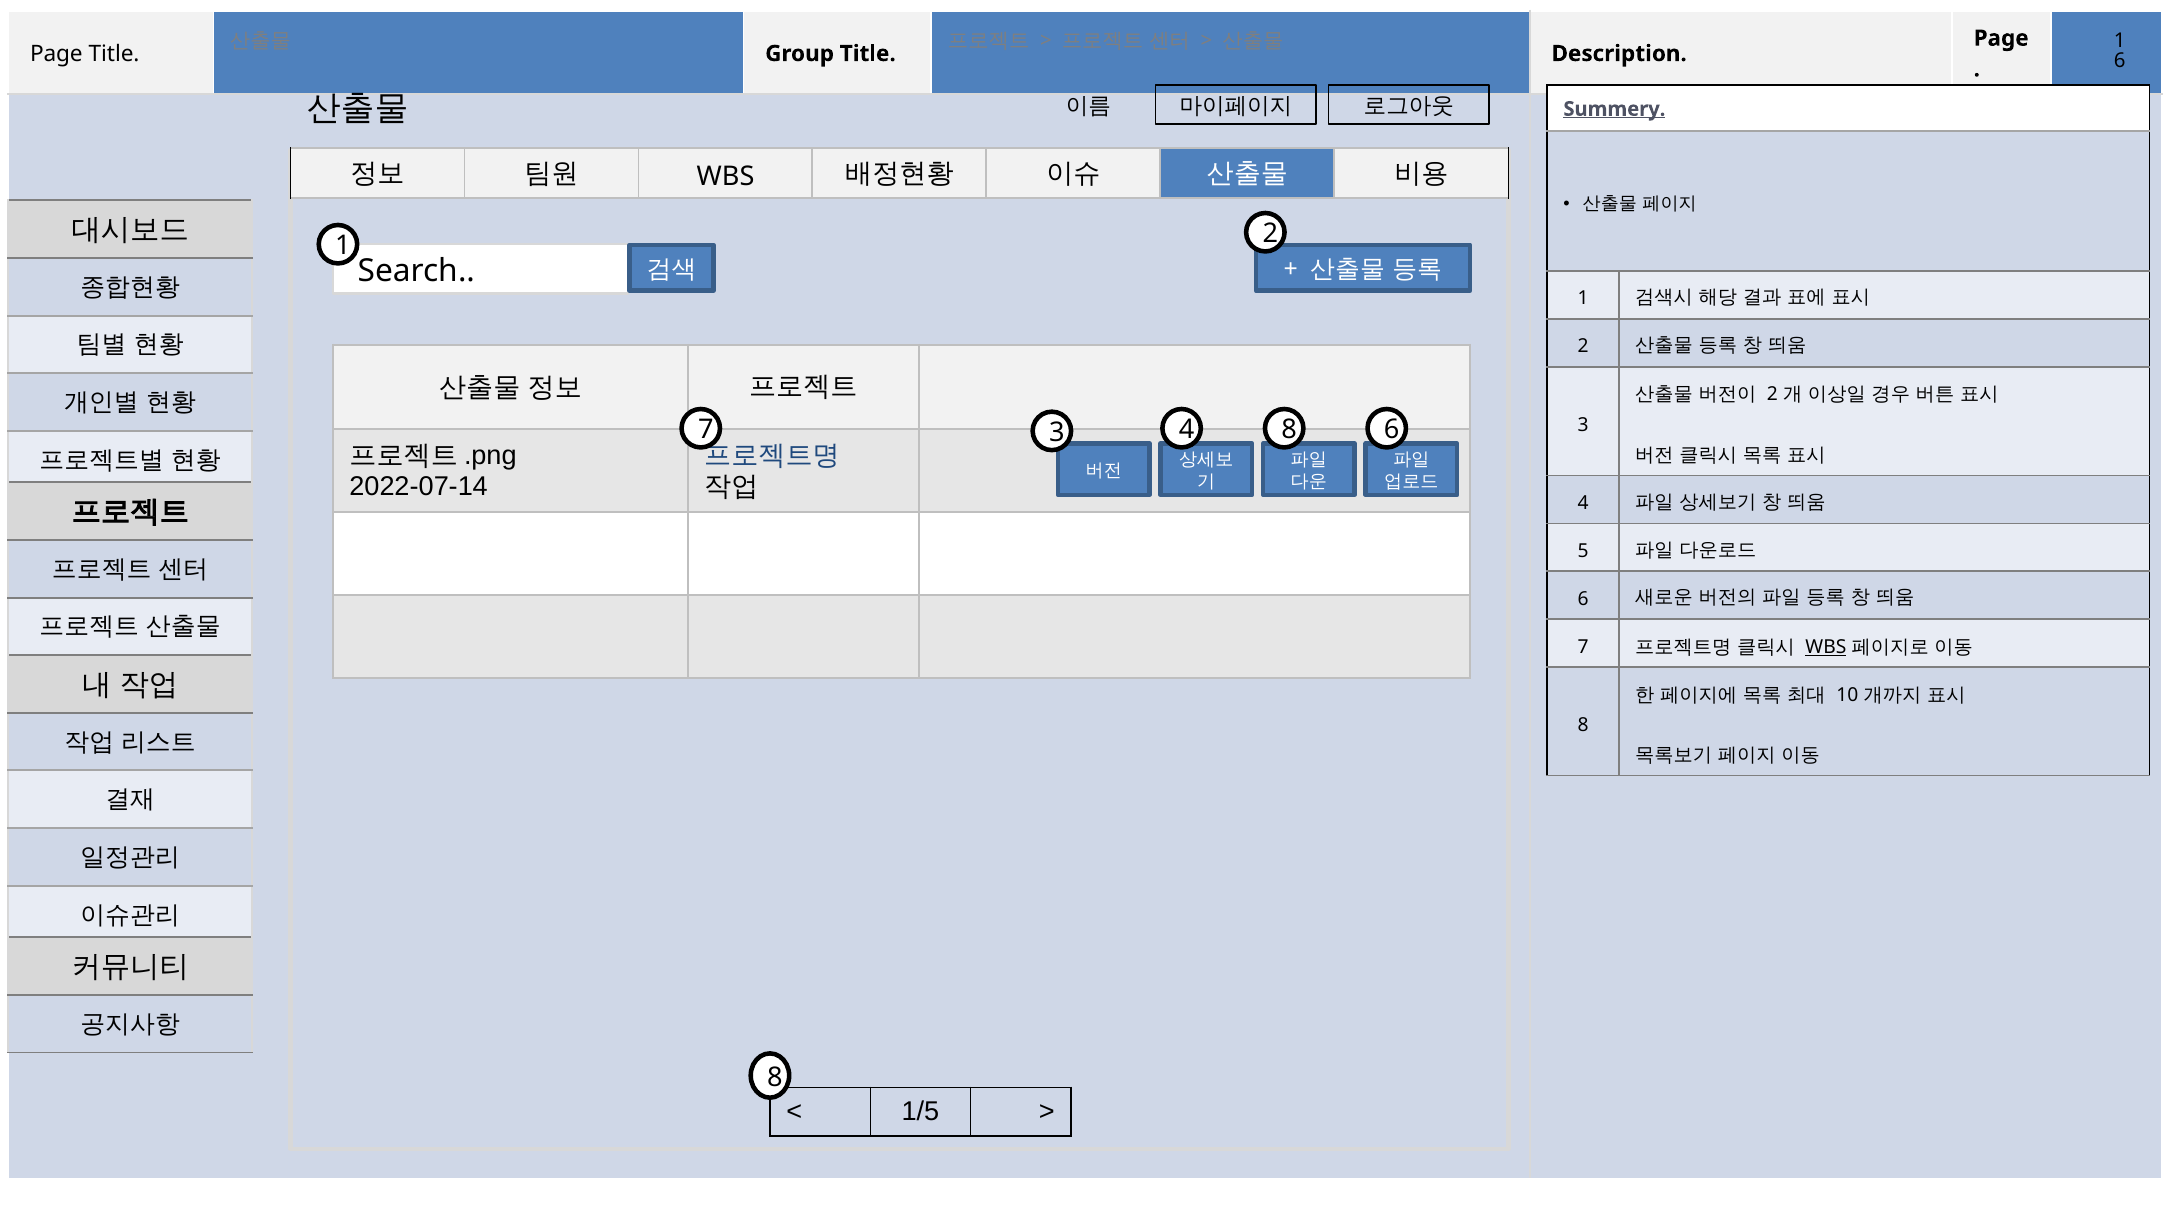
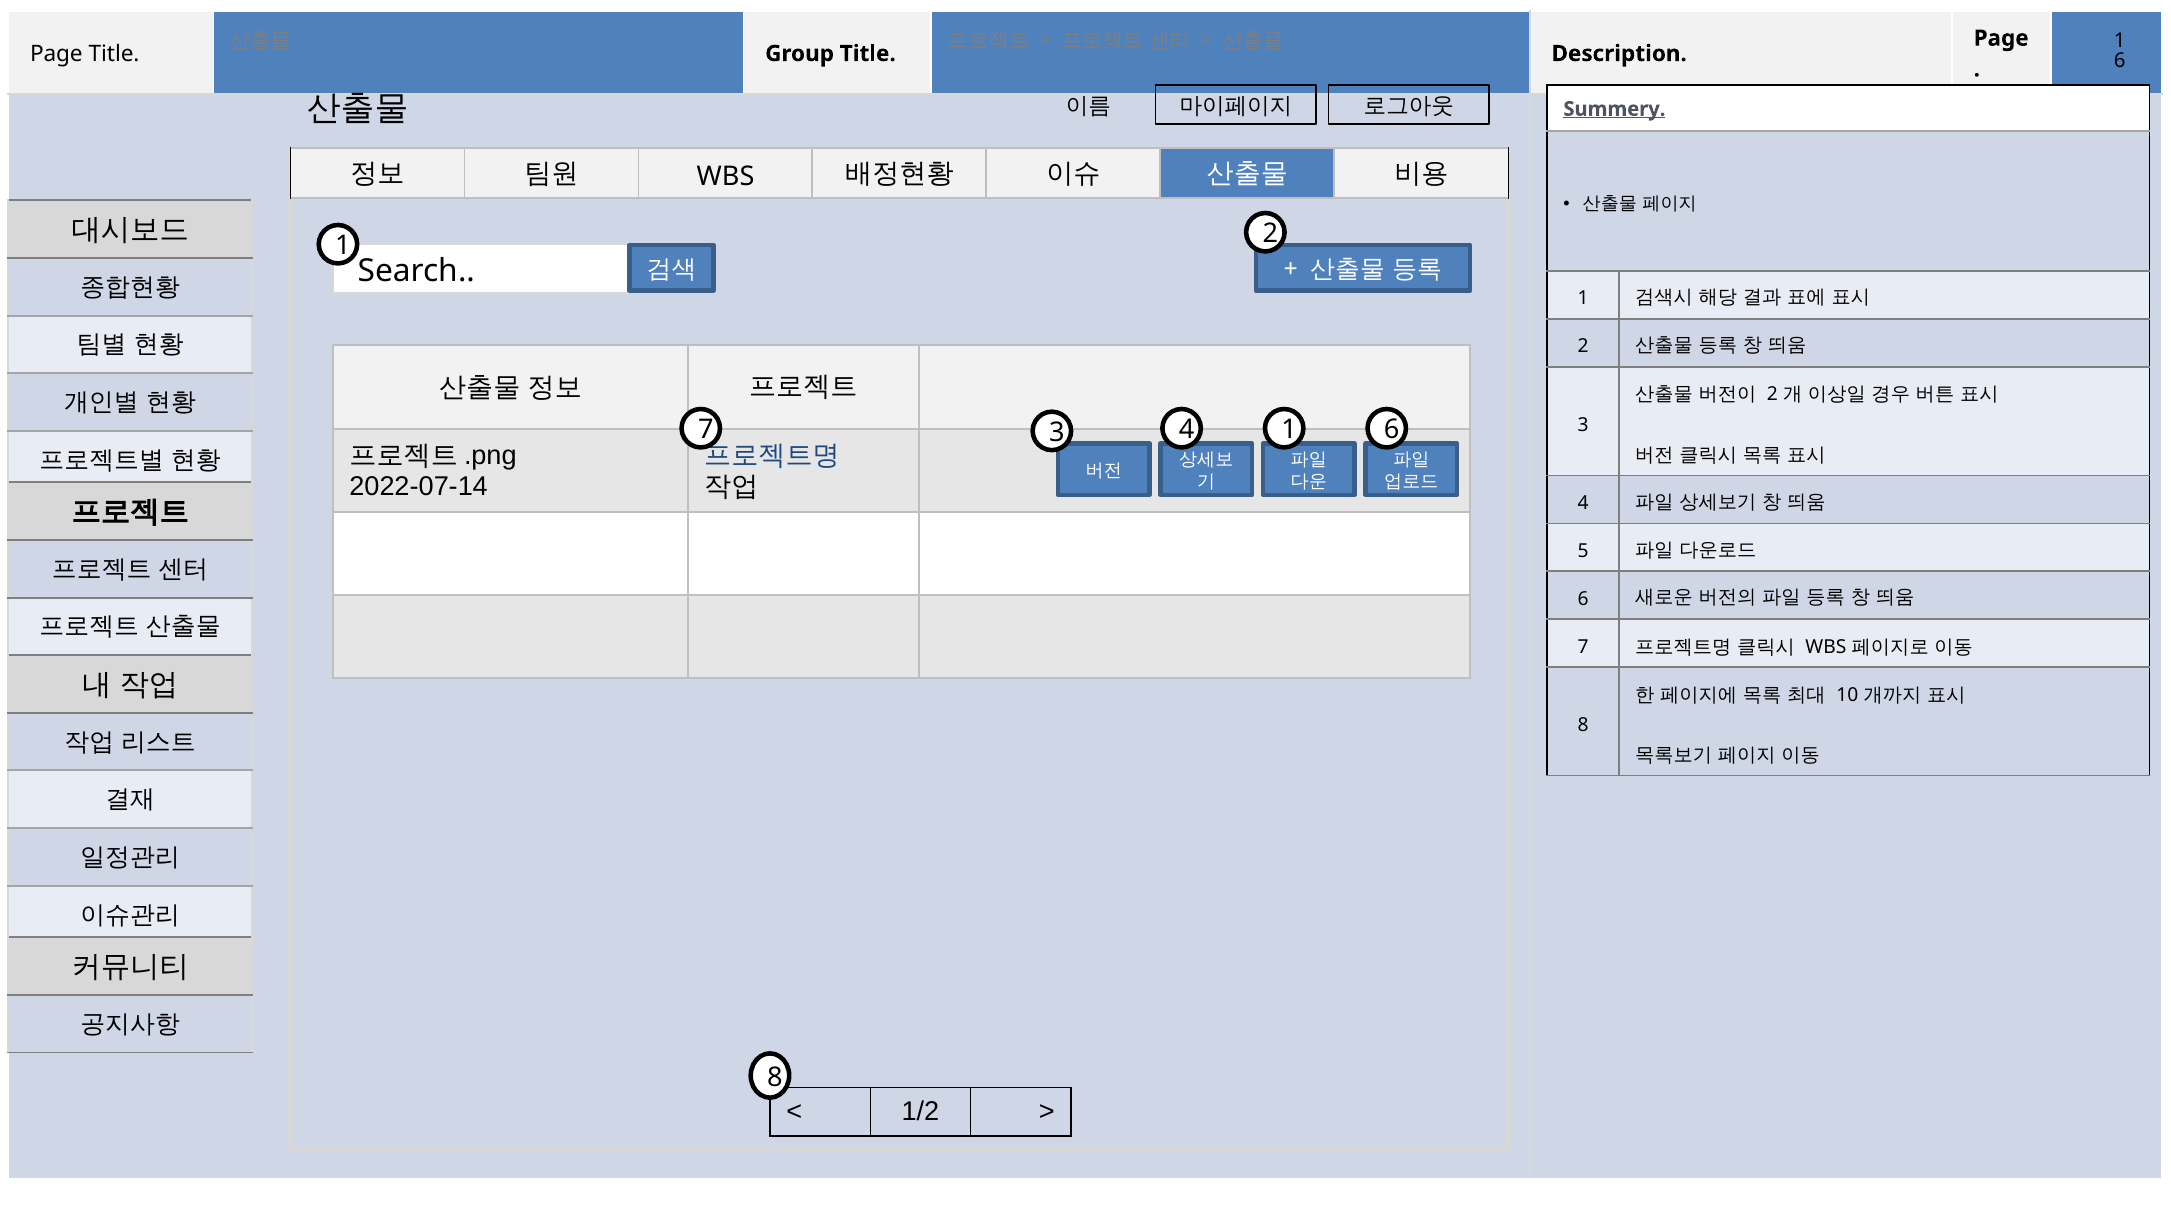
4 8: 8 -> 1 (1289, 430)
WBS underline: present -> none (1826, 647)
1/5: 1/5 -> 1/2 (920, 1111)
